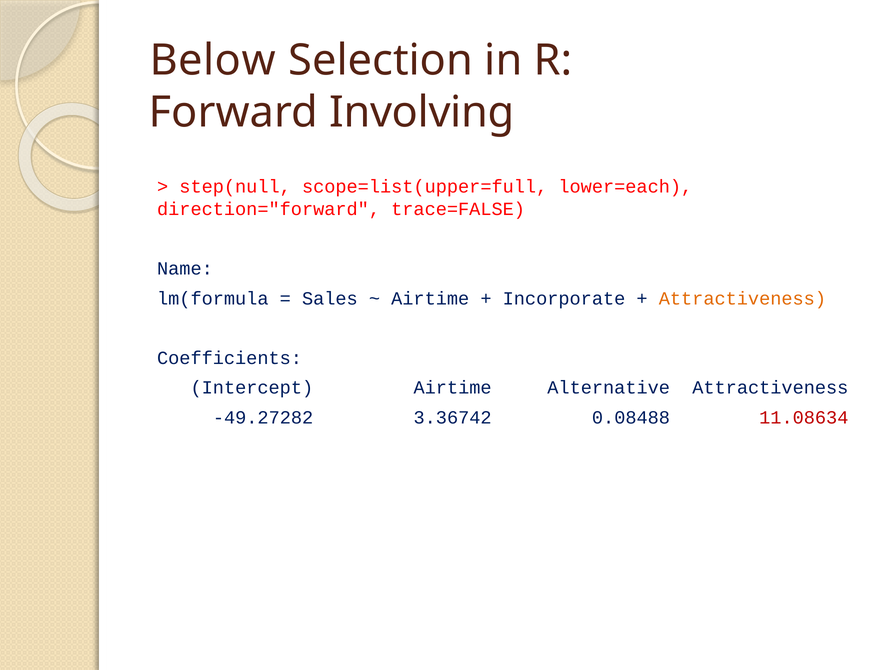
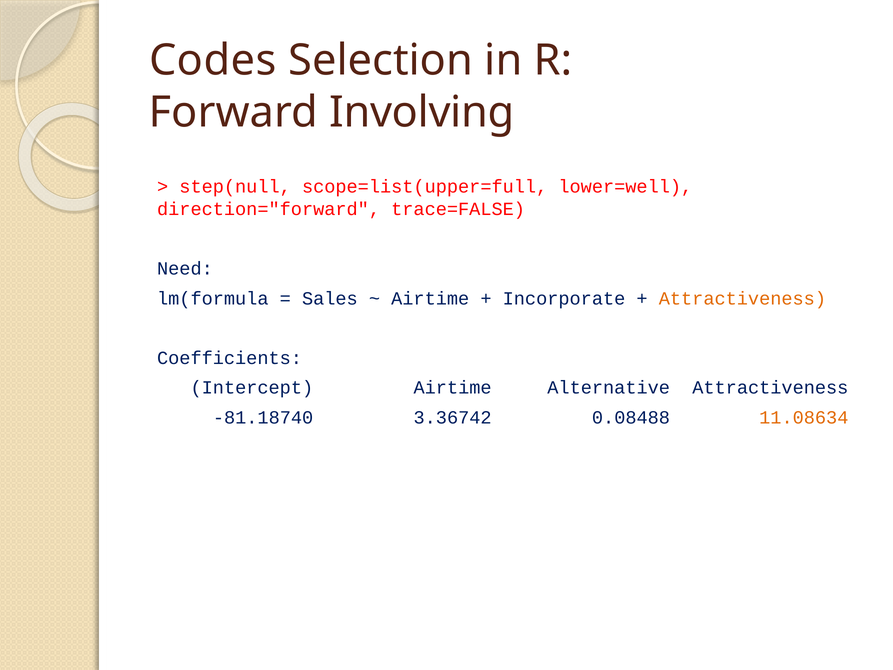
Below: Below -> Codes (213, 60)
lower=each: lower=each -> lower=well (625, 187)
Name: Name -> Need (185, 268)
-49.27282: -49.27282 -> -81.18740 (263, 417)
11.08634 colour: red -> orange (804, 417)
